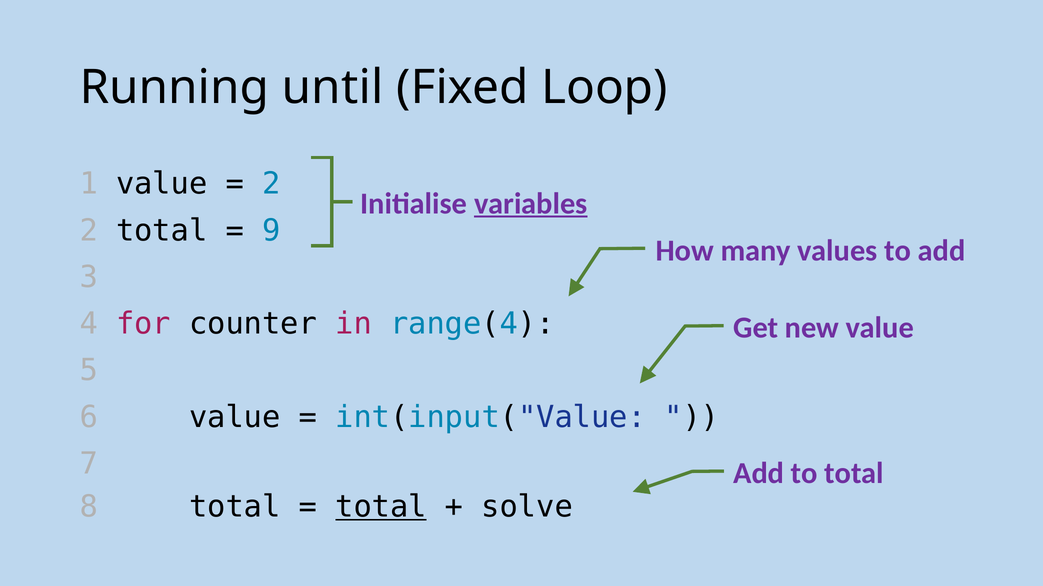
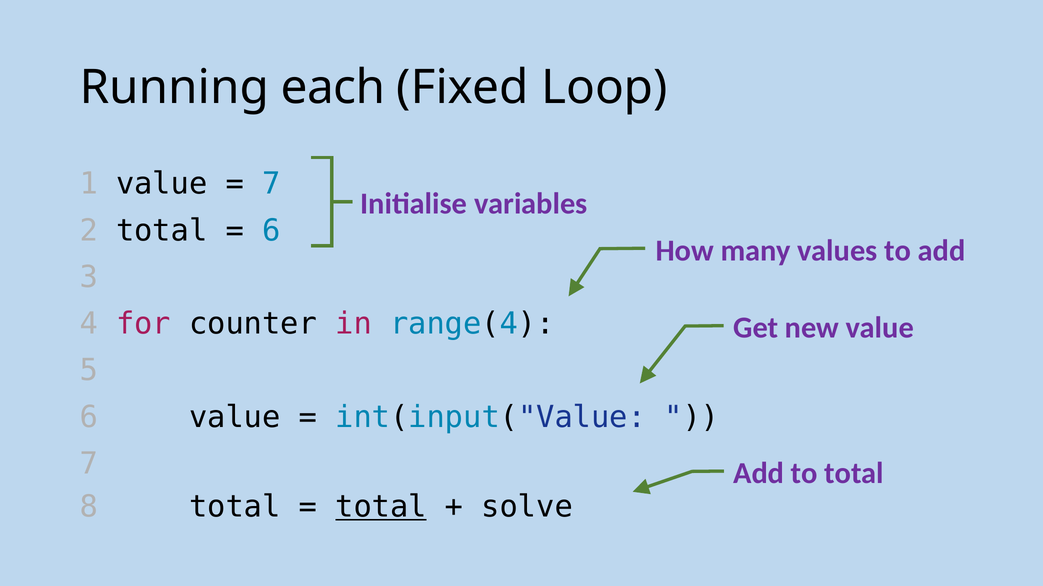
until: until -> each (333, 88)
2: 2 -> 7 (271, 184)
variables underline: present -> none (531, 204)
9: 9 -> 6 (271, 231)
